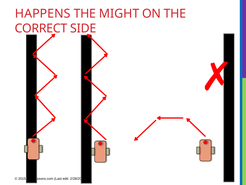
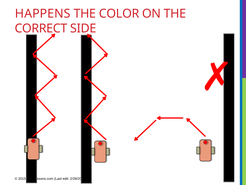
MIGHT: MIGHT -> COLOR (119, 14)
